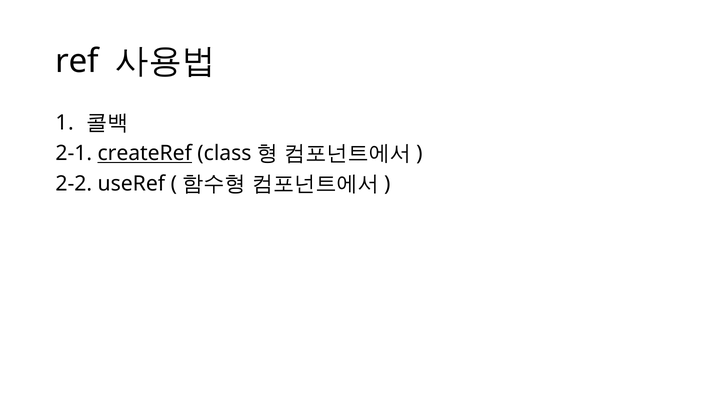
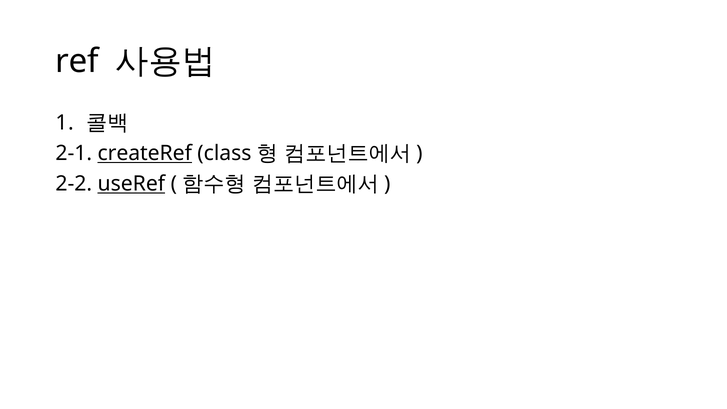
useRef underline: none -> present (131, 184)
